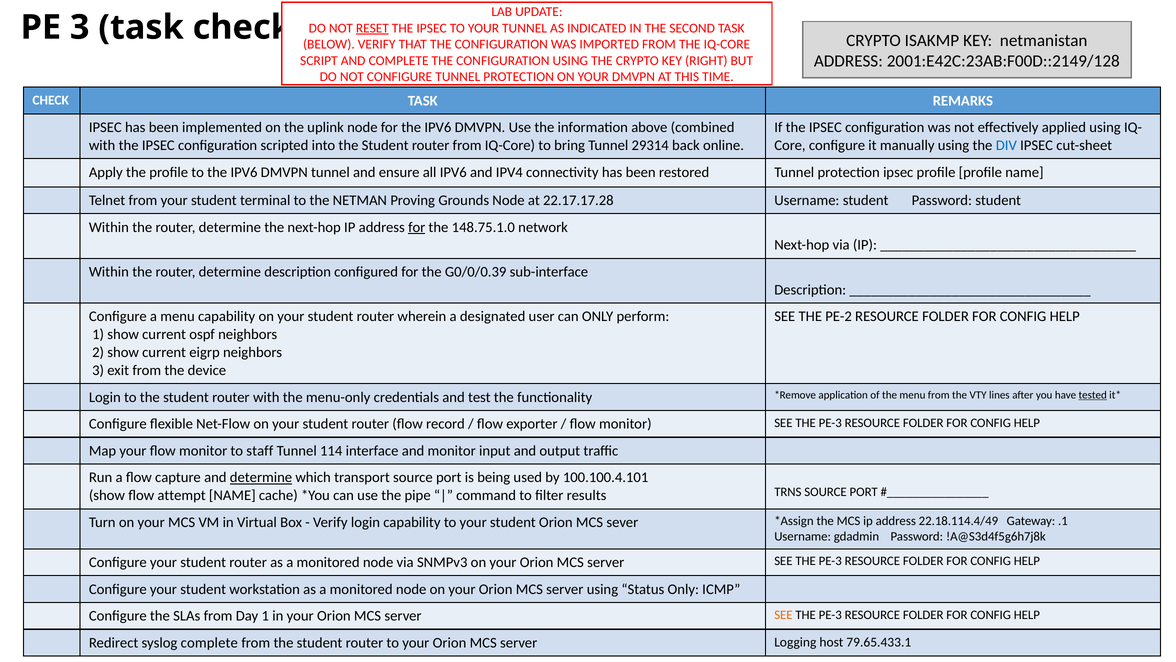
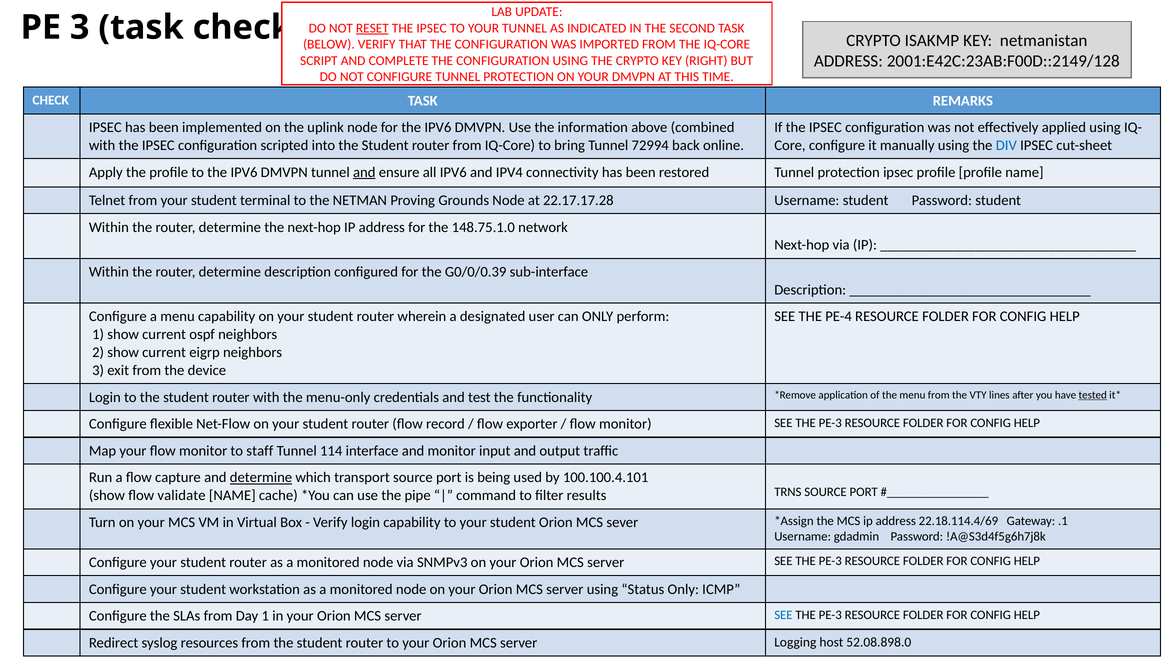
29314: 29314 -> 72994 (650, 145)
and underline: none -> present (364, 172)
for underline: present -> none (417, 227)
PE-2: PE-2 -> PE-4 (839, 316)
attempt: attempt -> validate (182, 495)
22.18.114.4/49: 22.18.114.4/49 -> 22.18.114.4/69 (958, 521)
SEE colour: orange -> blue (783, 614)
syslog complete: complete -> resources (209, 642)
79.65.433.1: 79.65.433.1 -> 52.08.898.0 (879, 642)
